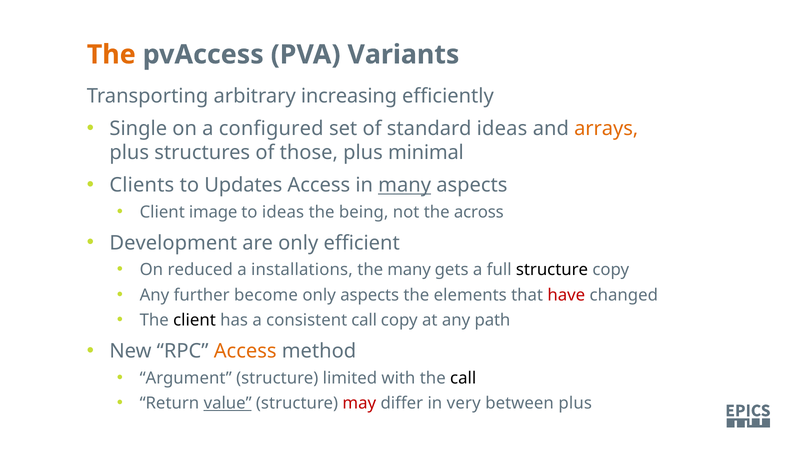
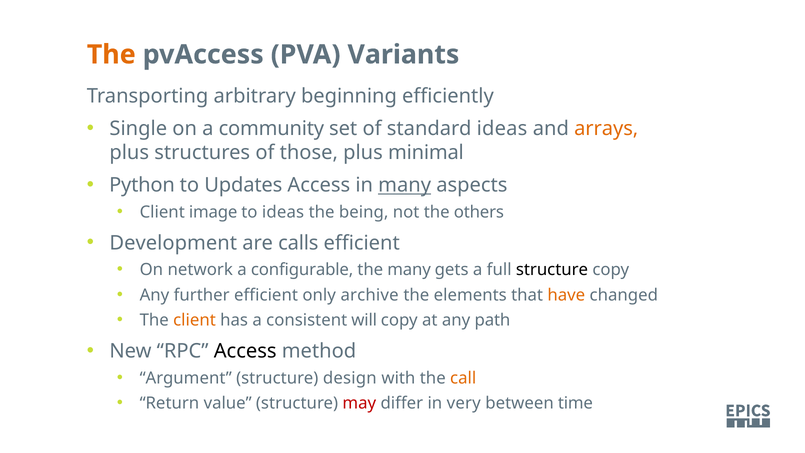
increasing: increasing -> beginning (349, 96)
configured: configured -> community (271, 128)
Clients: Clients -> Python (142, 185)
across: across -> others (479, 212)
are only: only -> calls (298, 243)
reduced: reduced -> network (200, 270)
installations: installations -> configurable (302, 270)
further become: become -> efficient (266, 295)
only aspects: aspects -> archive (370, 295)
have colour: red -> orange (566, 295)
client colour: black -> orange (194, 320)
consistent call: call -> will (364, 320)
Access colour: orange -> black (245, 351)
limited: limited -> design (350, 378)
call colour: black -> orange (463, 378)
value underline: present -> none (228, 403)
between plus: plus -> time (575, 403)
